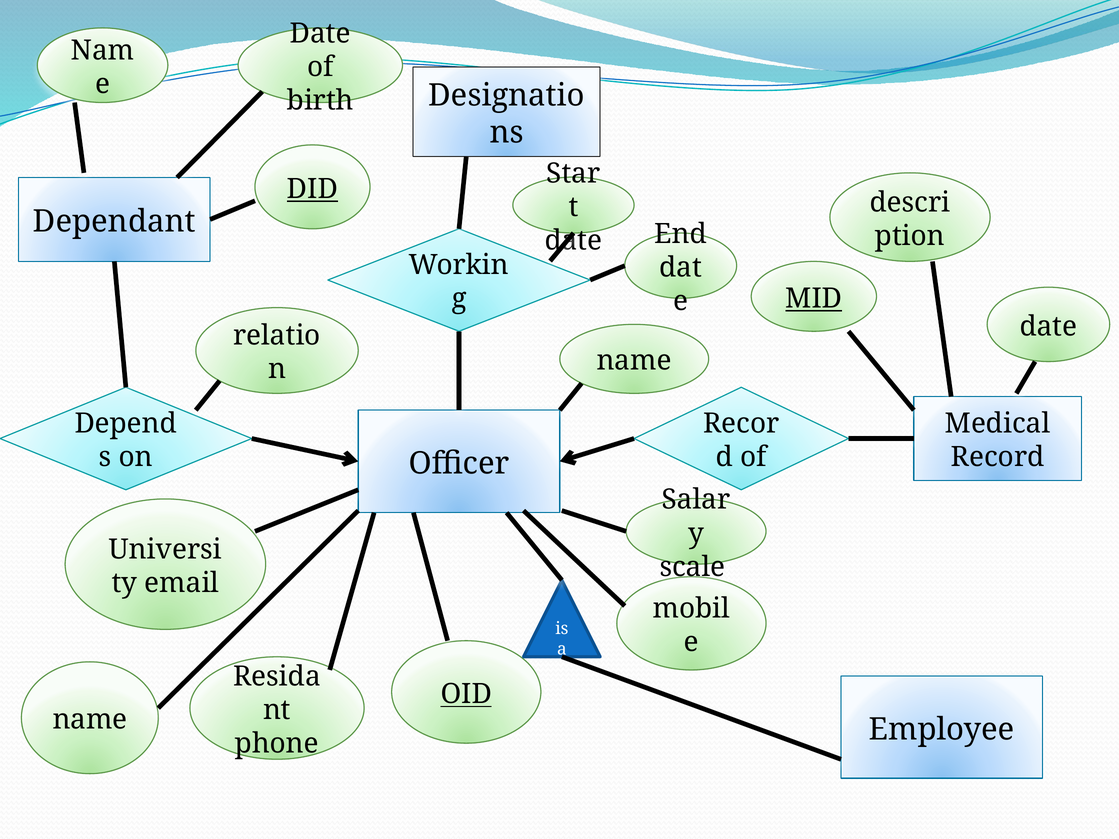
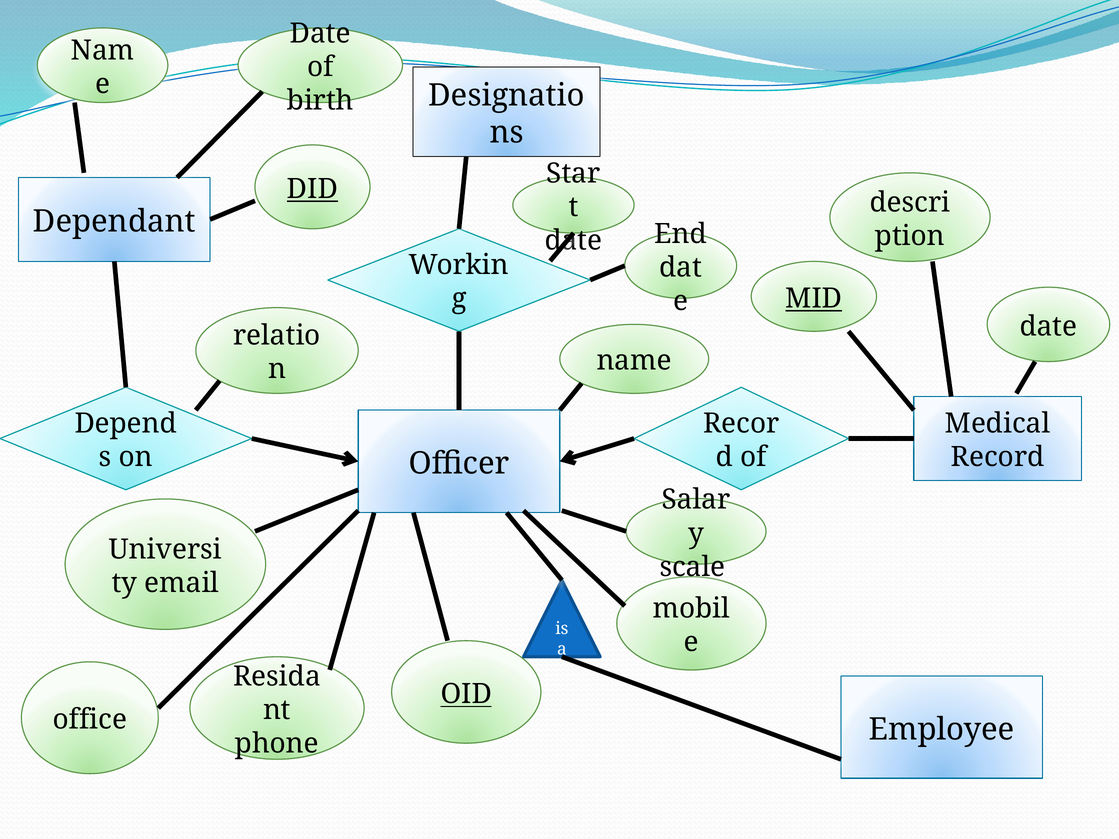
name: name -> office (90, 720)
